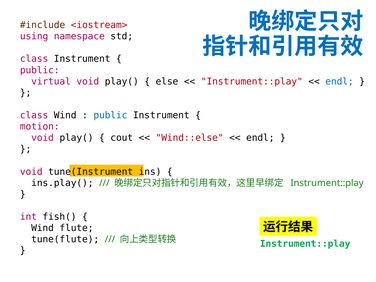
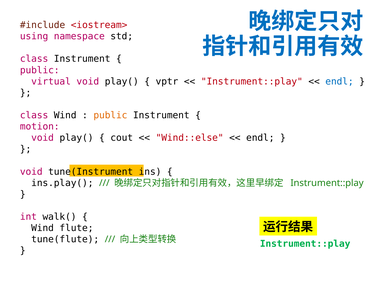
else: else -> vptr (167, 81)
public colour: blue -> orange (110, 115)
fish(: fish( -> walk( (59, 217)
